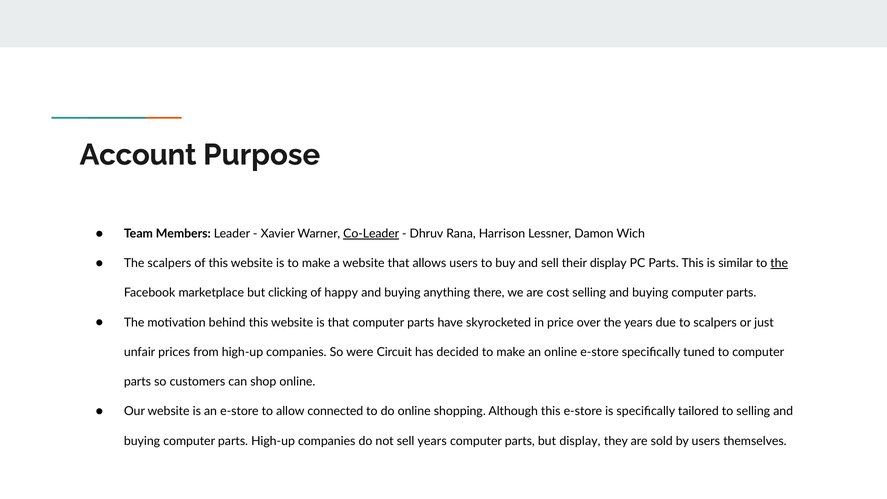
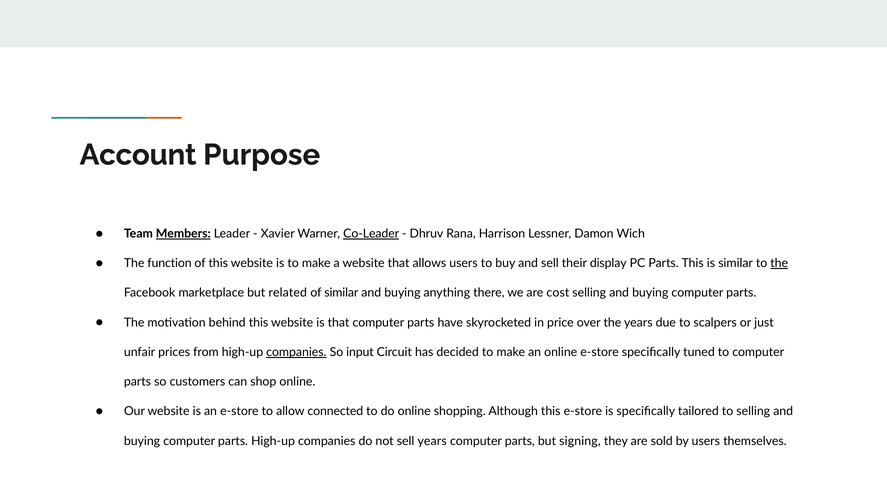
Members underline: none -> present (183, 234)
The scalpers: scalpers -> function (169, 263)
clicking: clicking -> related (288, 293)
of happy: happy -> similar (341, 293)
companies underline: none -> present (296, 352)
were: were -> input (360, 352)
but display: display -> signing (580, 441)
